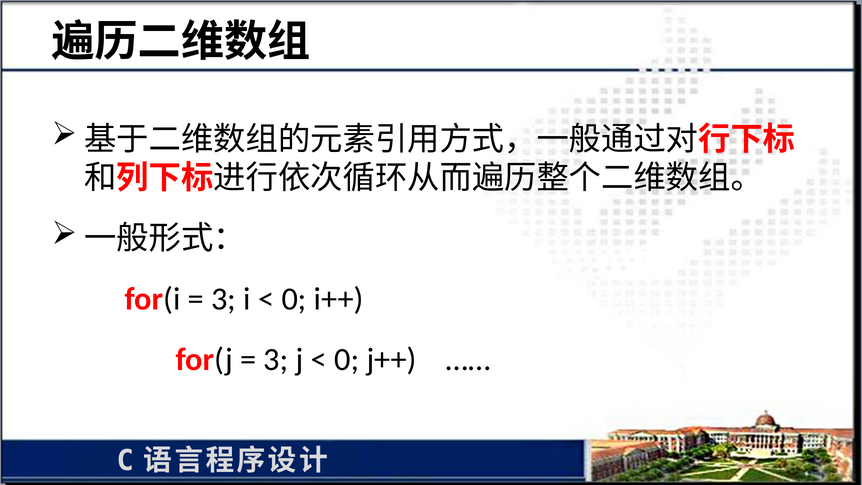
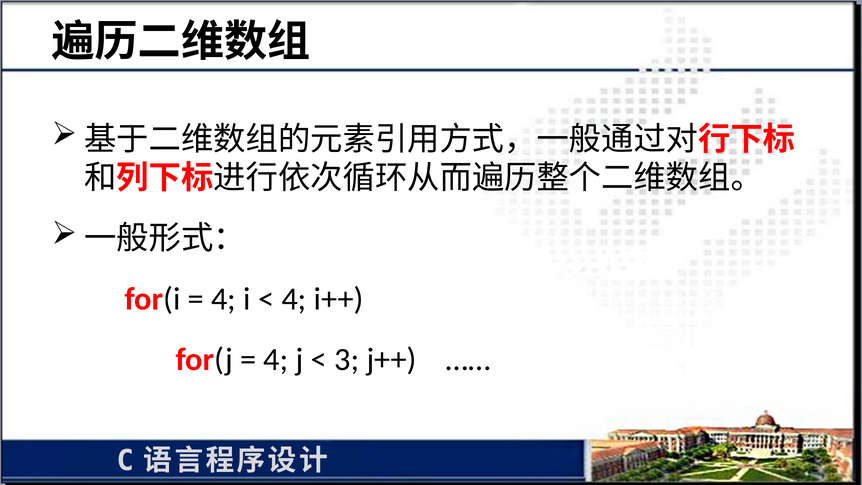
3: 3 -> 4 (224, 299)
0: 0 -> 4 (294, 299)
3: 3 -> 4 (276, 359)
0: 0 -> 3 (347, 359)
